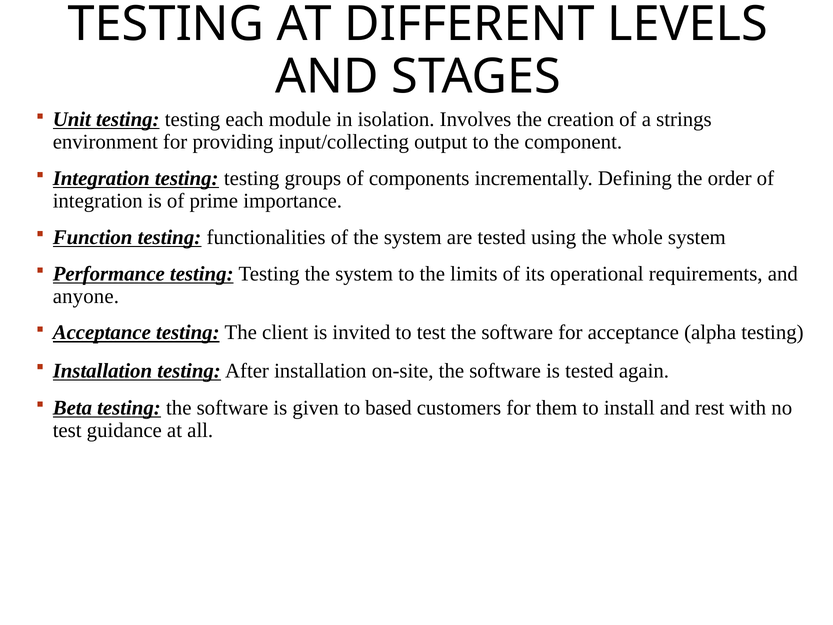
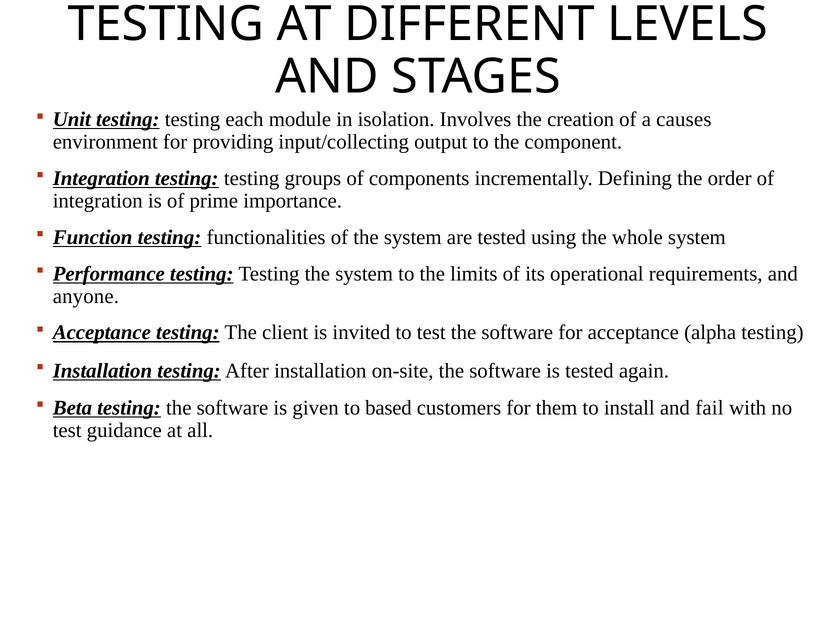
strings: strings -> causes (684, 119)
rest: rest -> fail (709, 408)
